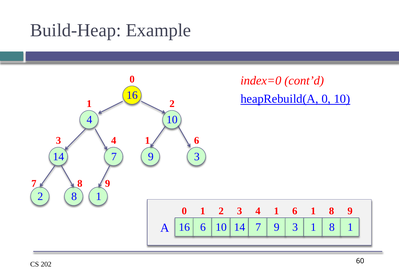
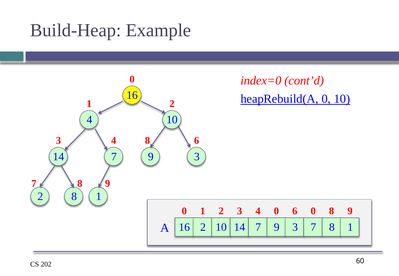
1: 1 -> 8 (147, 141)
3 4 1: 1 -> 0 (276, 211)
6 1: 1 -> 0 (313, 211)
16 6: 6 -> 2 (203, 227)
10 1: 1 -> 7 (313, 227)
